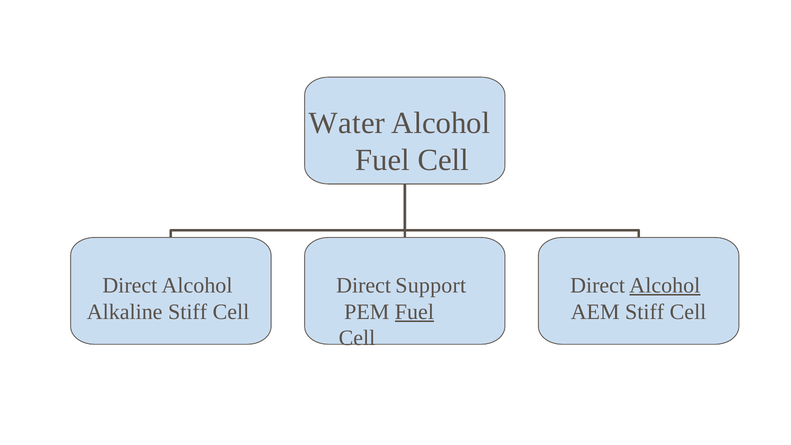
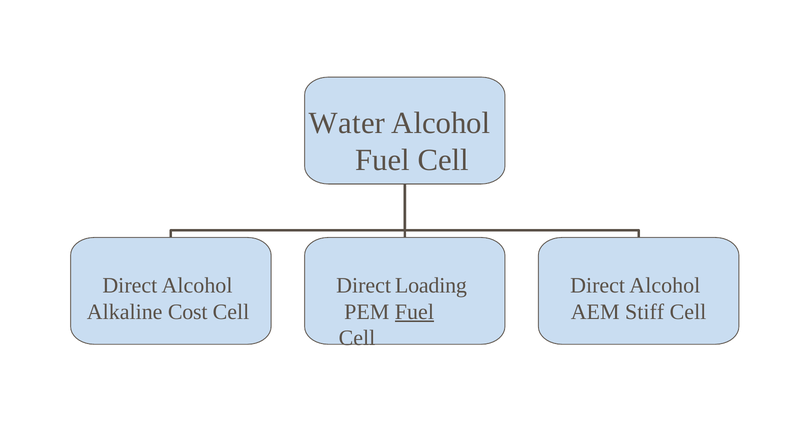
Support: Support -> Loading (431, 285)
Alcohol underline: present -> none (665, 285)
Alkaline Stiff: Stiff -> Cost (188, 312)
